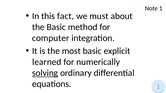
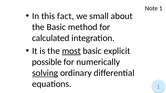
must: must -> small (99, 16)
computer: computer -> calculated (51, 38)
most underline: none -> present (71, 51)
learned: learned -> possible (47, 62)
